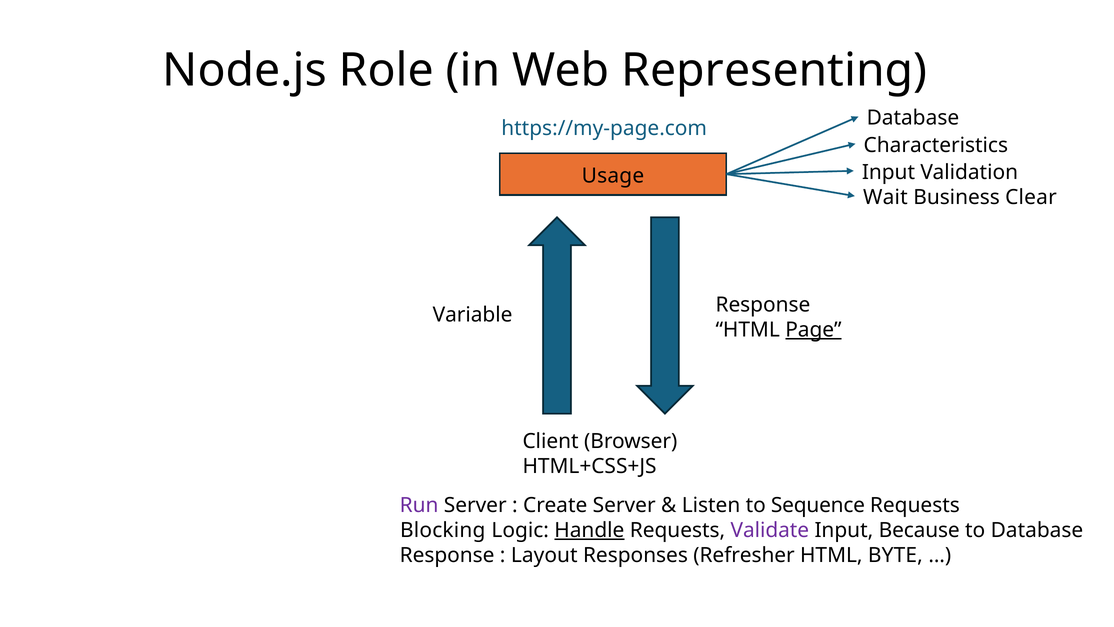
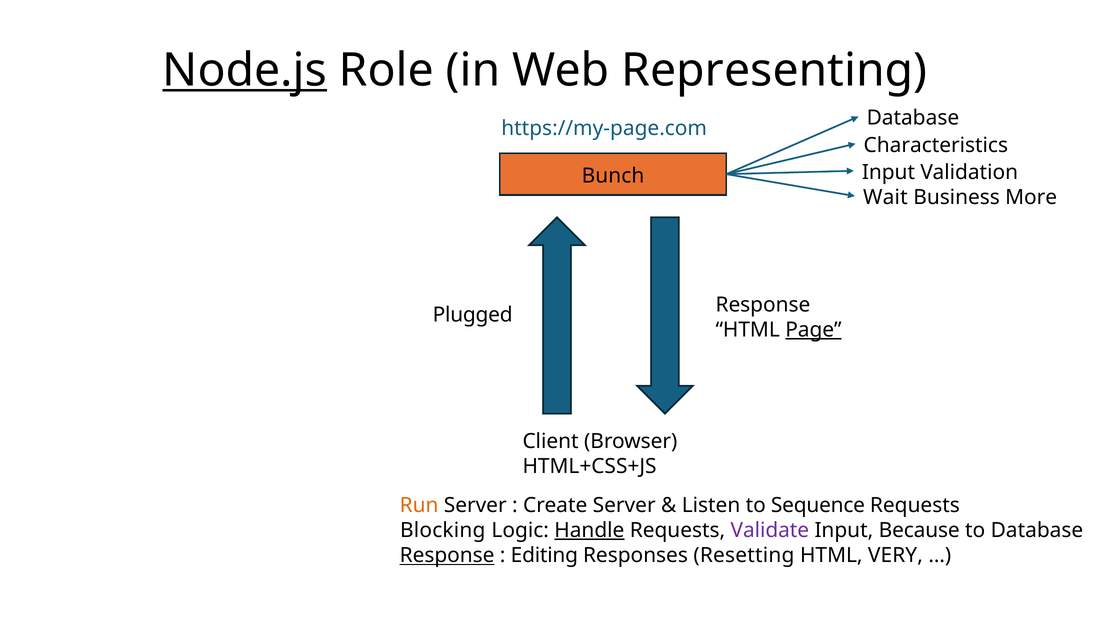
Node.js underline: none -> present (245, 70)
Usage: Usage -> Bunch (613, 176)
Clear: Clear -> More (1031, 197)
Variable: Variable -> Plugged (473, 315)
Run colour: purple -> orange (419, 505)
Response underline: none -> present (447, 555)
Layout: Layout -> Editing (544, 555)
Refresher: Refresher -> Resetting (744, 555)
BYTE: BYTE -> VERY (895, 555)
